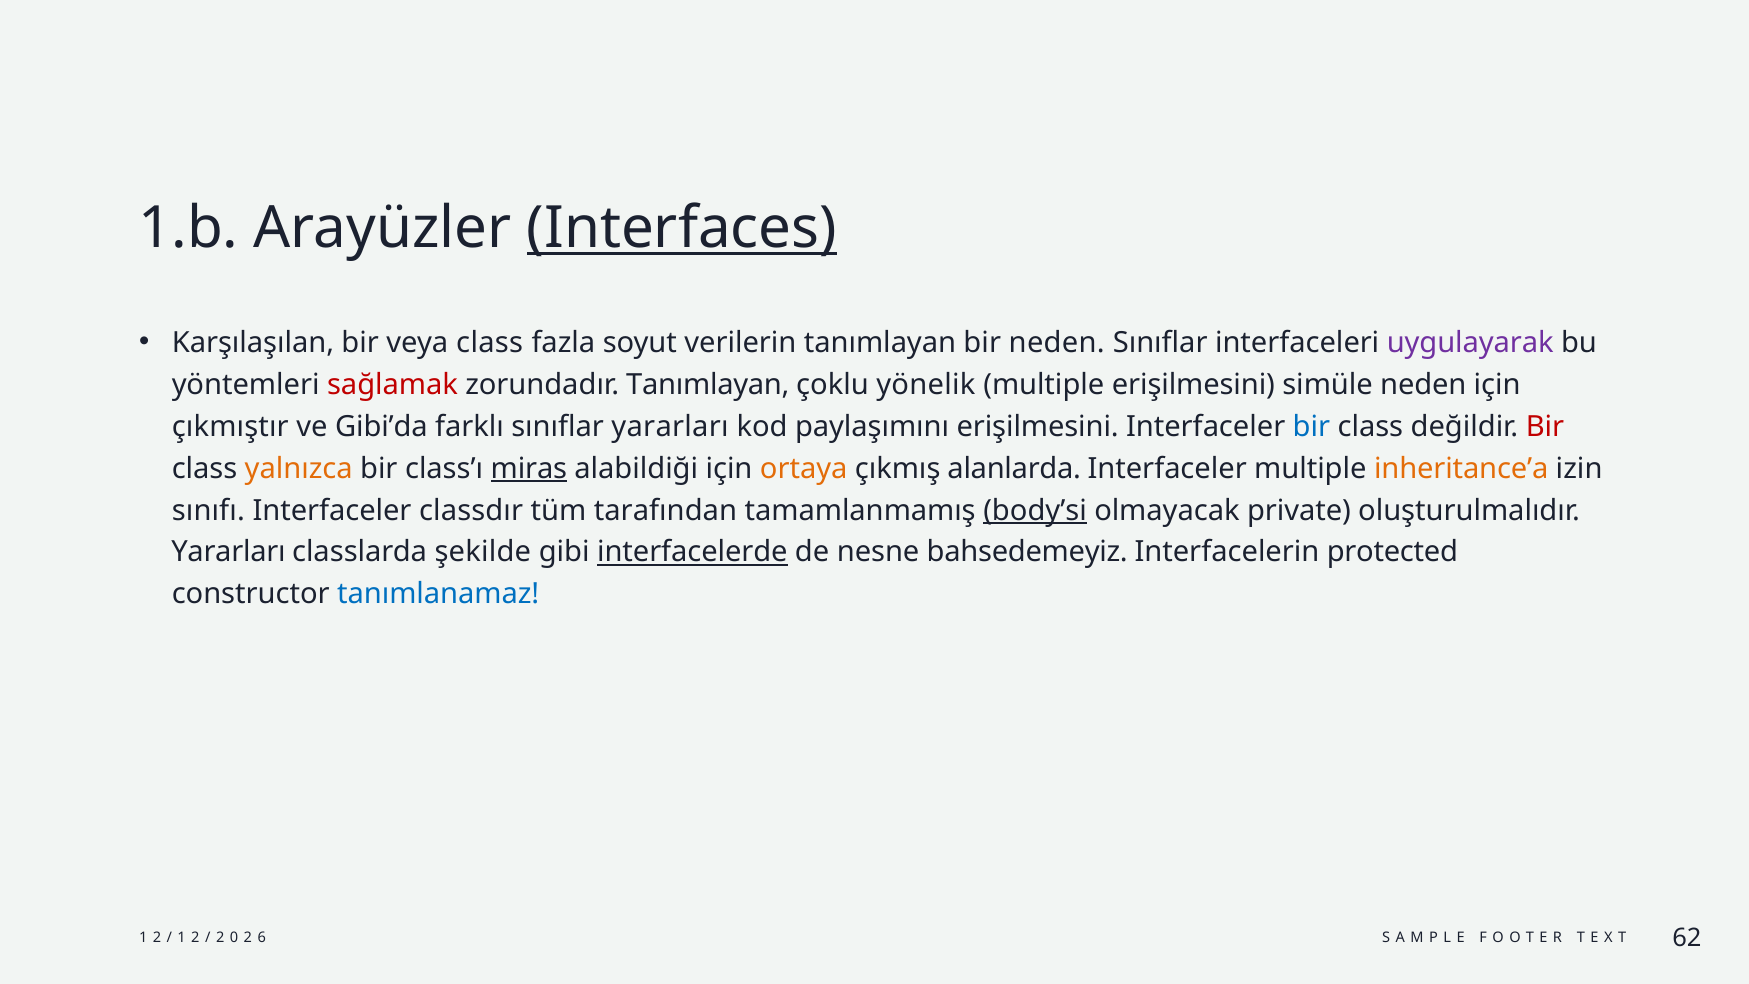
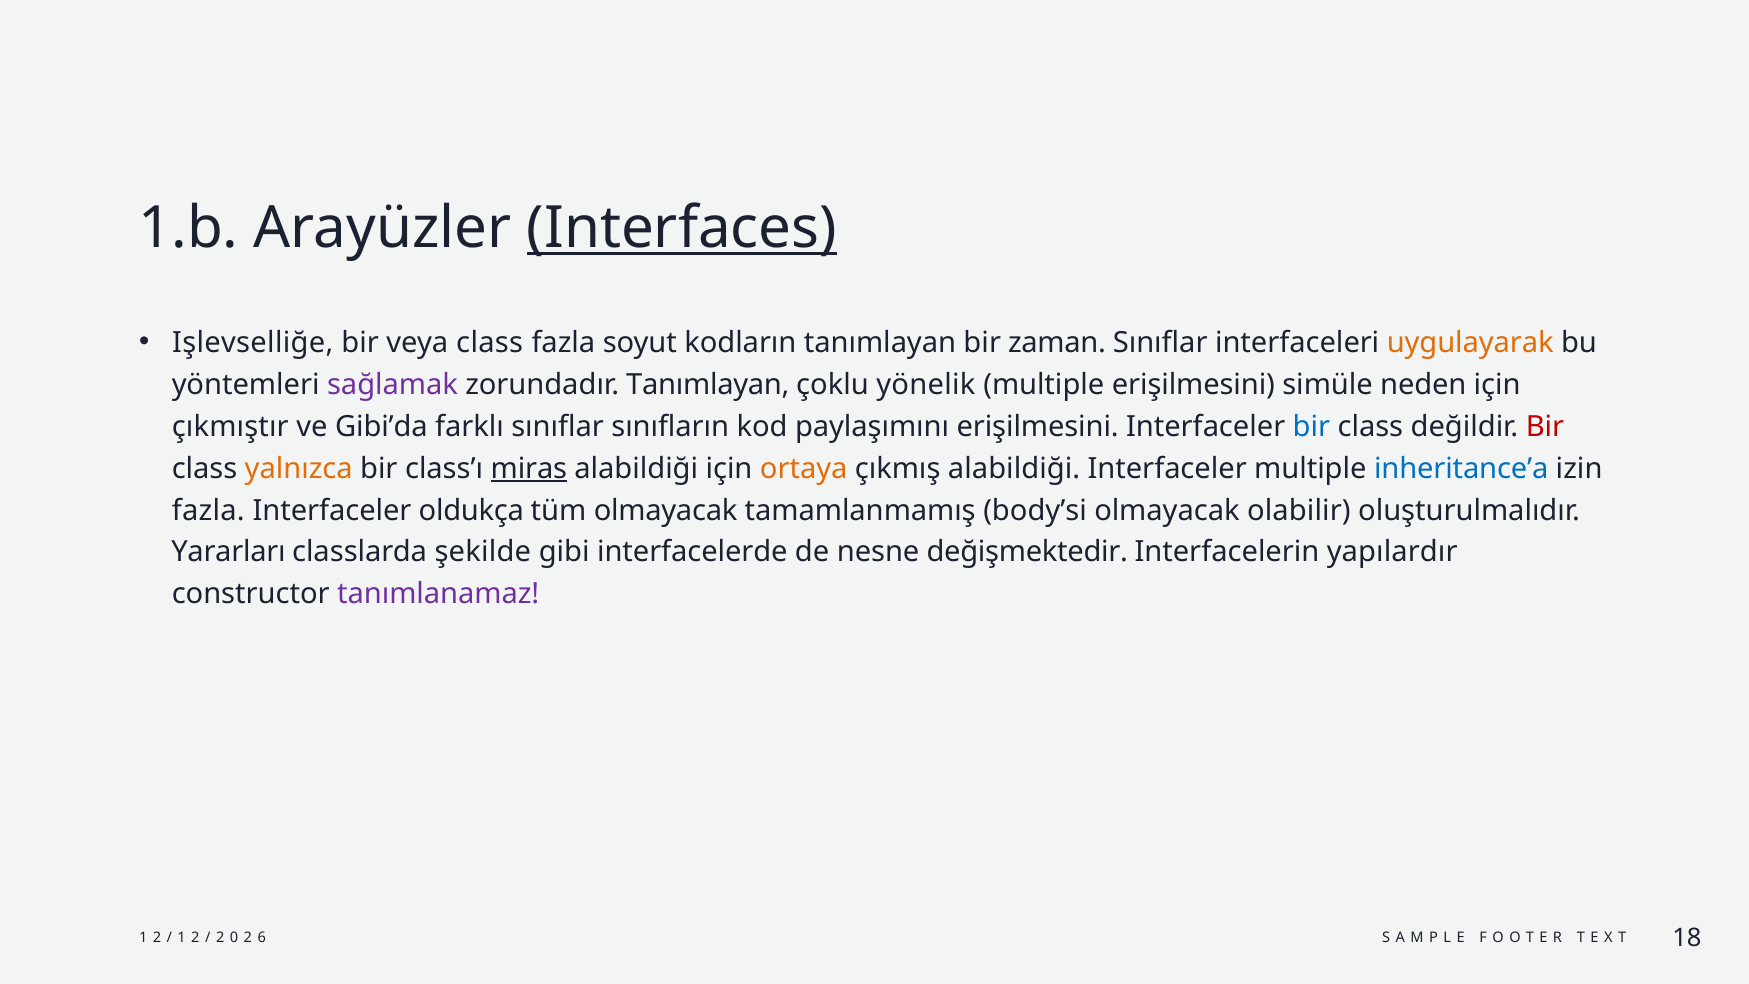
Karşılaşılan: Karşılaşılan -> Işlevselliğe (253, 343)
verilerin: verilerin -> kodların (740, 343)
bir neden: neden -> zaman (1057, 343)
uygulayarak colour: purple -> orange (1470, 343)
sağlamak colour: red -> purple (392, 385)
sınıflar yararları: yararları -> sınıfların (670, 426)
çıkmış alanlarda: alanlarda -> alabildiği (1014, 468)
inheritance’a colour: orange -> blue (1461, 468)
sınıfı: sınıfı -> fazla (208, 510)
classdır: classdır -> oldukça (471, 510)
tüm tarafından: tarafından -> olmayacak (666, 510)
body’si underline: present -> none (1035, 510)
private: private -> olabilir (1299, 510)
interfacelerde underline: present -> none (692, 552)
bahsedemeyiz: bahsedemeyiz -> değişmektedir (1027, 552)
protected: protected -> yapılardır (1392, 552)
tanımlanamaz colour: blue -> purple (438, 594)
62: 62 -> 18 (1687, 938)
